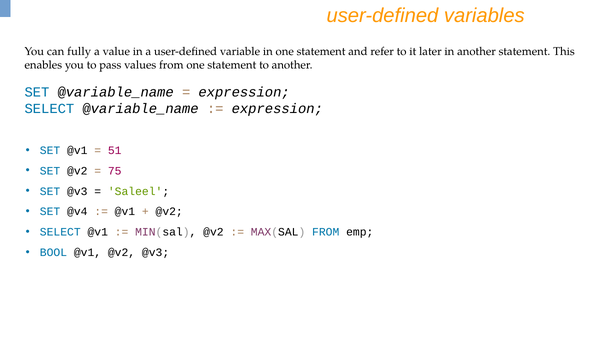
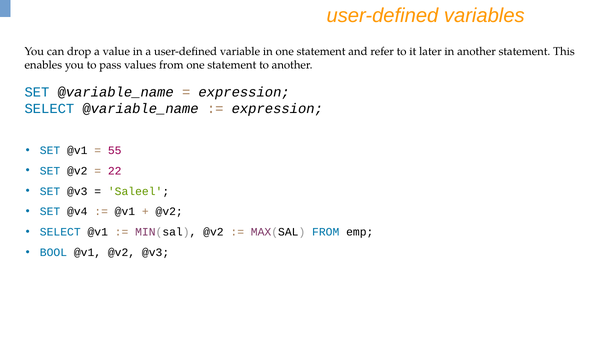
fully: fully -> drop (79, 51)
51: 51 -> 55 (115, 151)
75: 75 -> 22 (115, 171)
